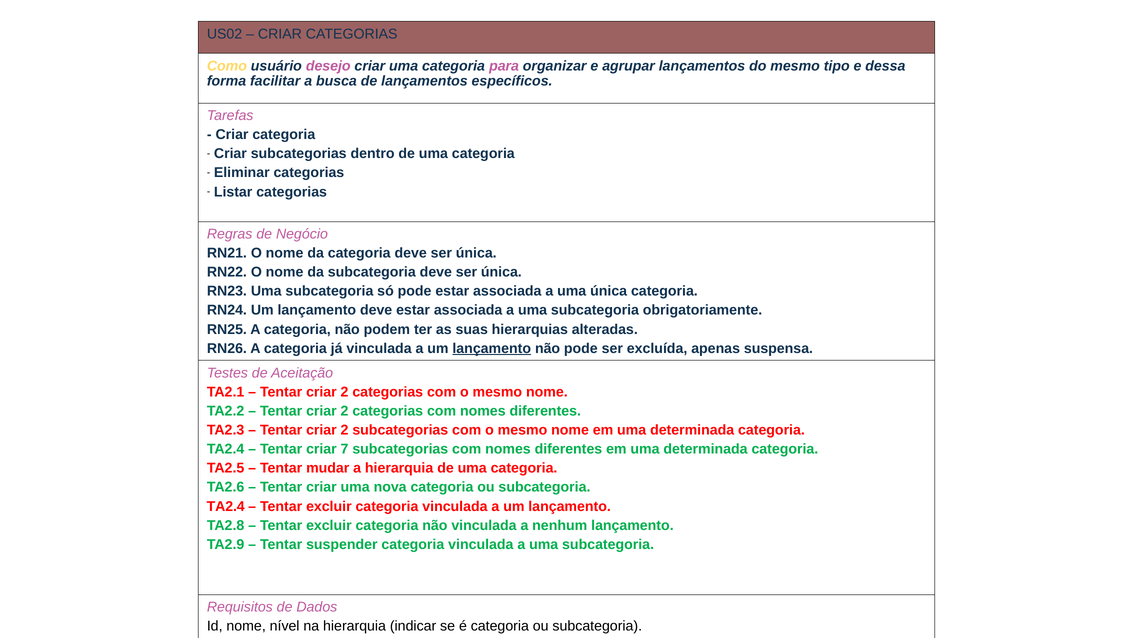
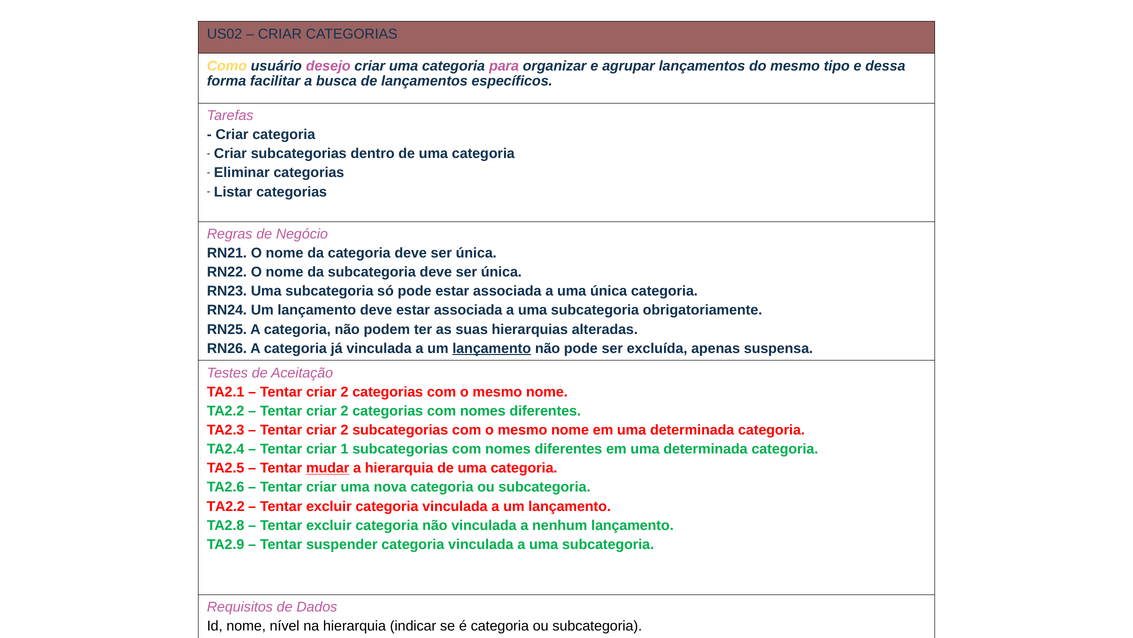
7: 7 -> 1 (345, 449)
mudar underline: none -> present (328, 468)
TA2.4: TA2.4 -> TA2.2 (226, 506)
